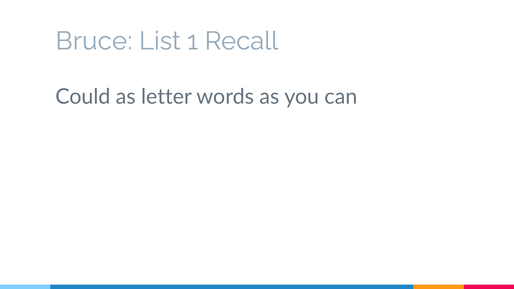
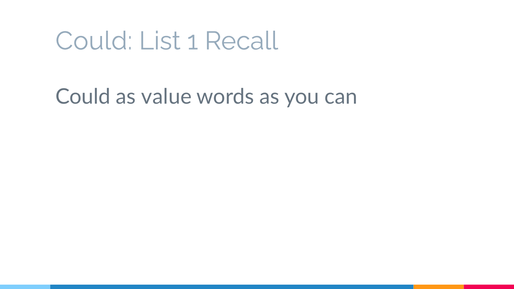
Bruce: Bruce -> Could (94, 41)
letter: letter -> value (167, 97)
